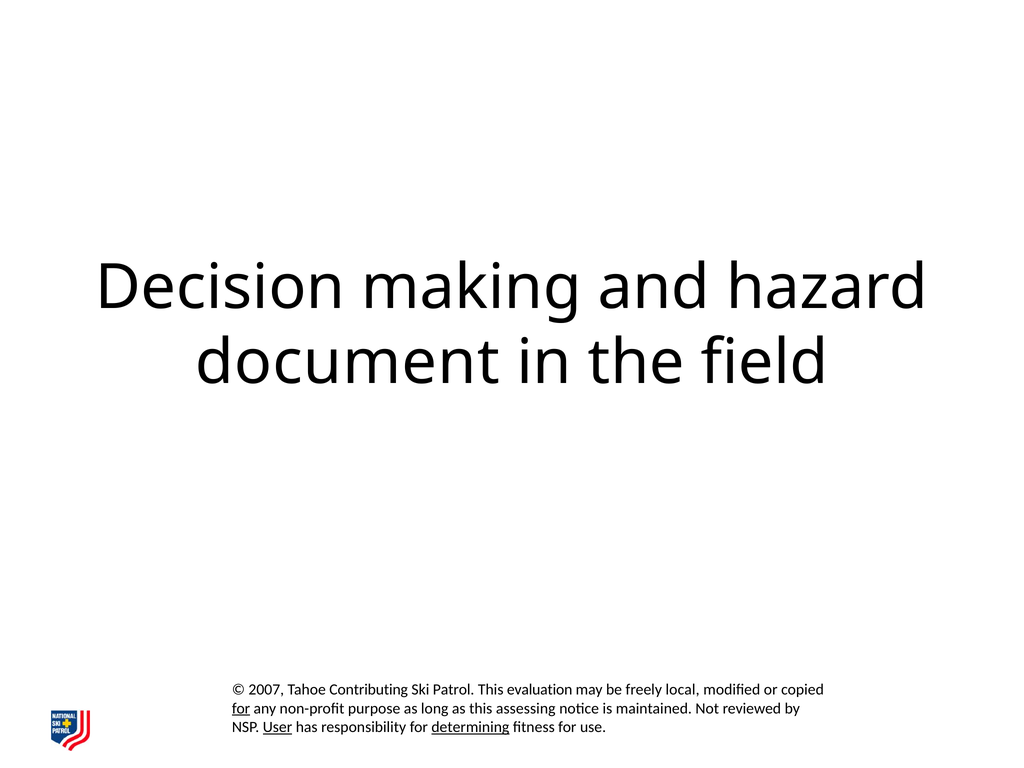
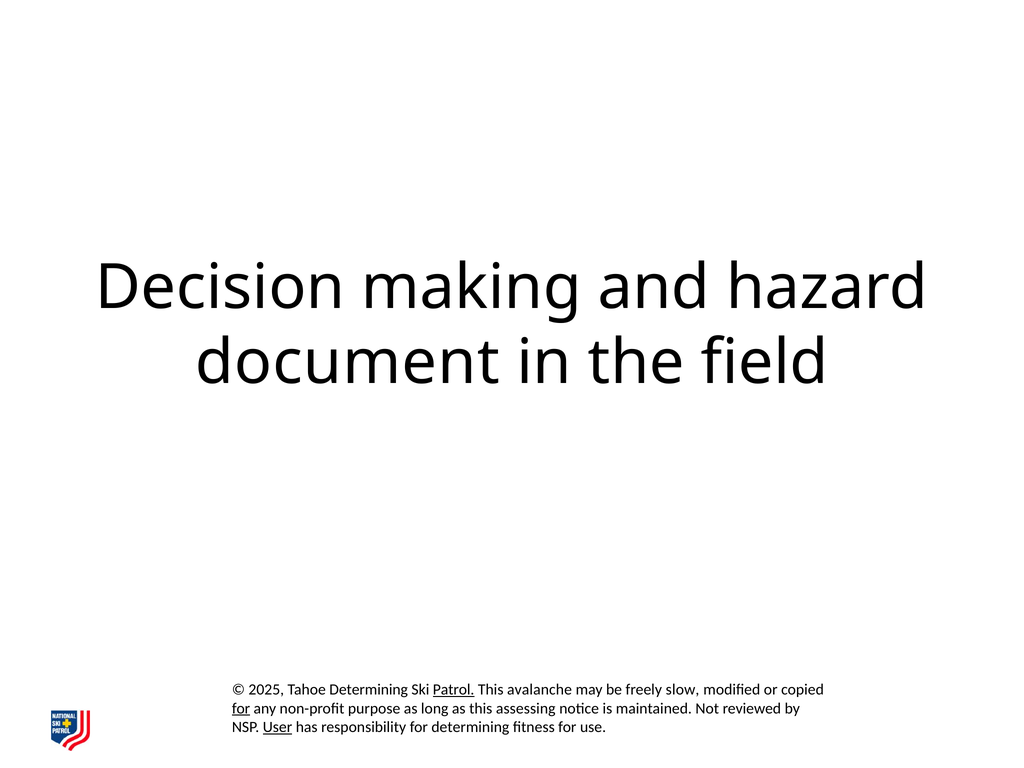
2007: 2007 -> 2025 (266, 690)
Tahoe Contributing: Contributing -> Determining (369, 690)
Patrol underline: none -> present (454, 690)
evaluation: evaluation -> avalanche (539, 690)
local: local -> slow (683, 690)
determining underline: present -> none (470, 727)
